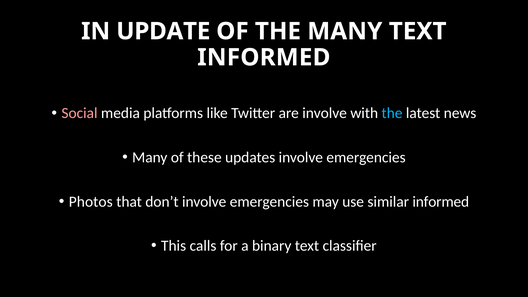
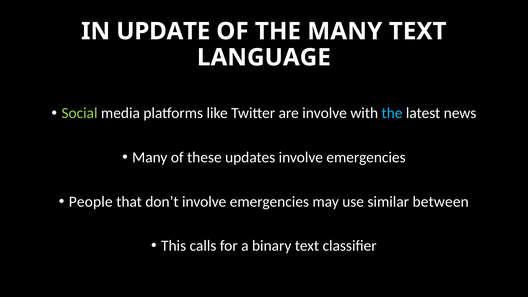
INFORMED: INFORMED -> LANGUAGE (264, 57)
Social colour: pink -> light green (80, 113)
Photos: Photos -> People (91, 202)
similar informed: informed -> between (441, 202)
